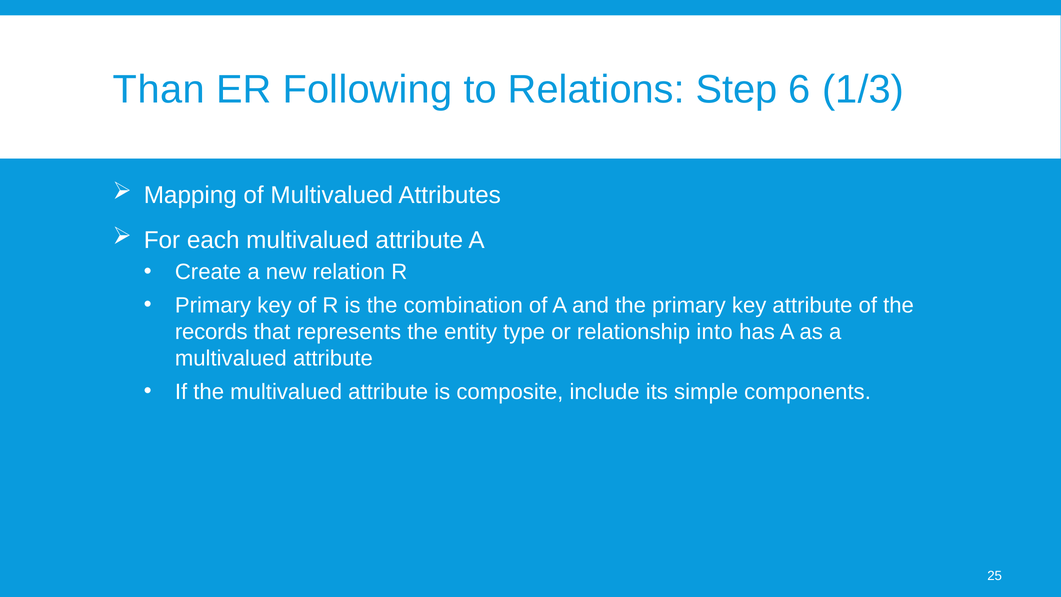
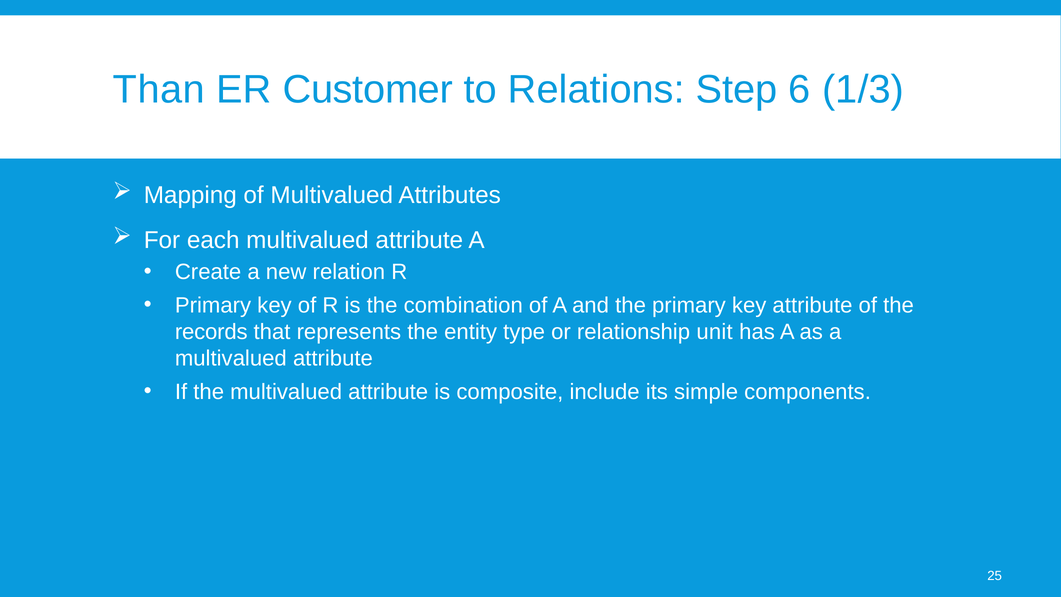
Following: Following -> Customer (368, 89)
into: into -> unit (715, 332)
